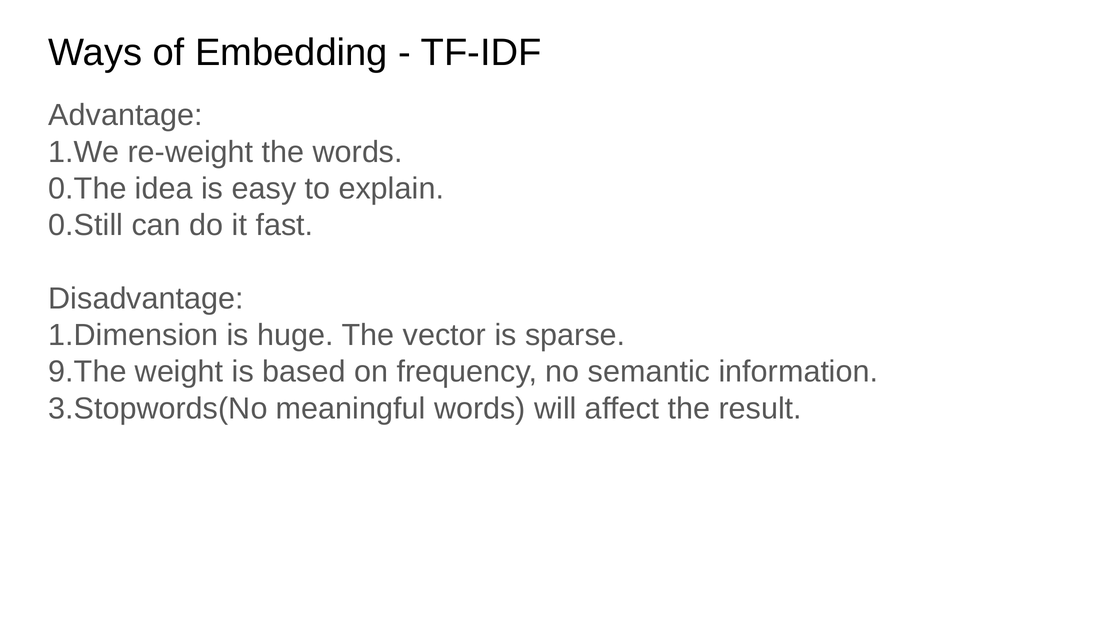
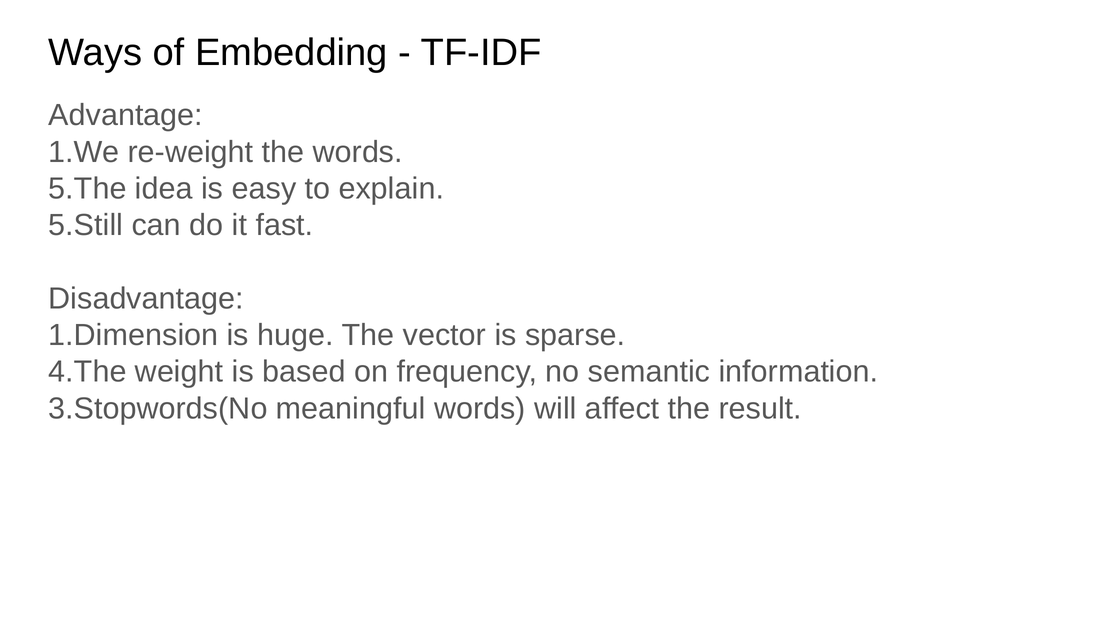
0.The: 0.The -> 5.The (87, 189)
0.Still: 0.Still -> 5.Still (86, 225)
9.The: 9.The -> 4.The (87, 372)
